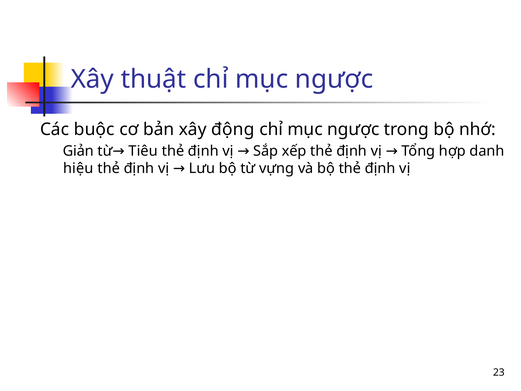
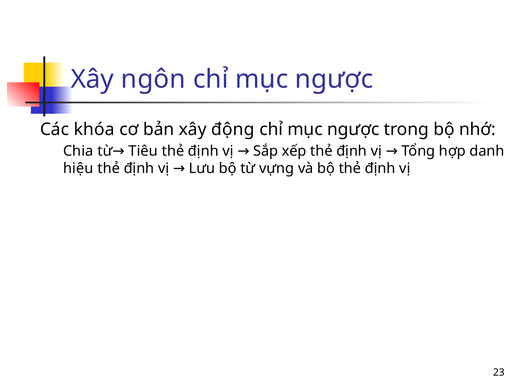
thuật: thuật -> ngôn (153, 79)
buộc: buộc -> khóa (94, 129)
Giản: Giản -> Chia (78, 151)
